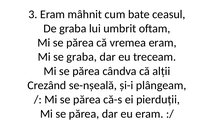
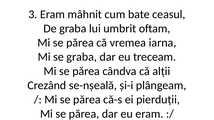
vremea eram: eram -> iarna (163, 43)
